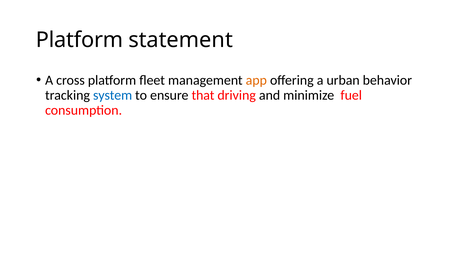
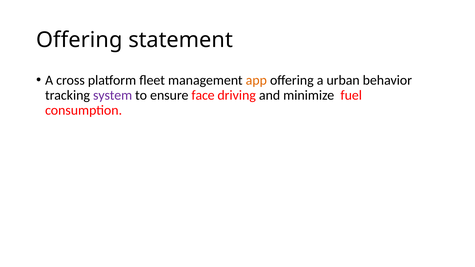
Platform: Platform -> Offering (79, 40)
system colour: blue -> purple (113, 95)
that: that -> face (203, 95)
